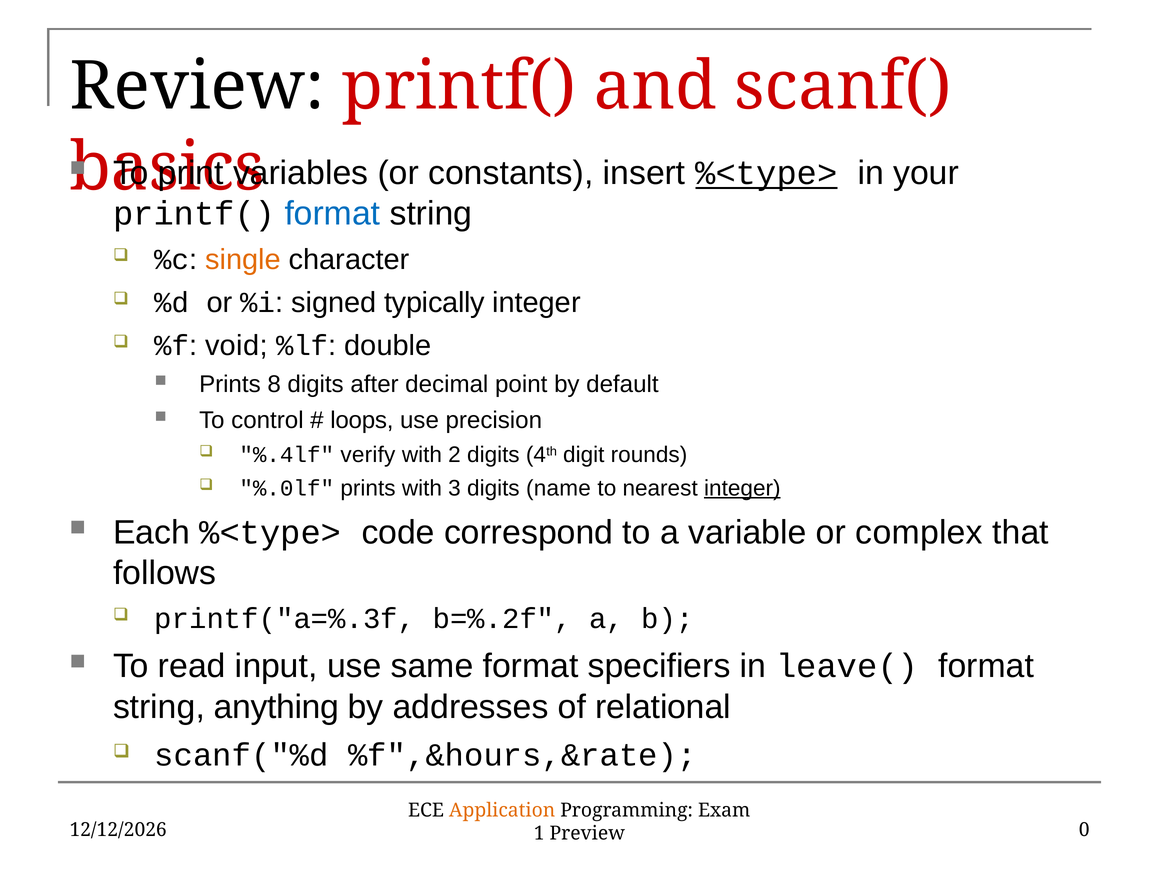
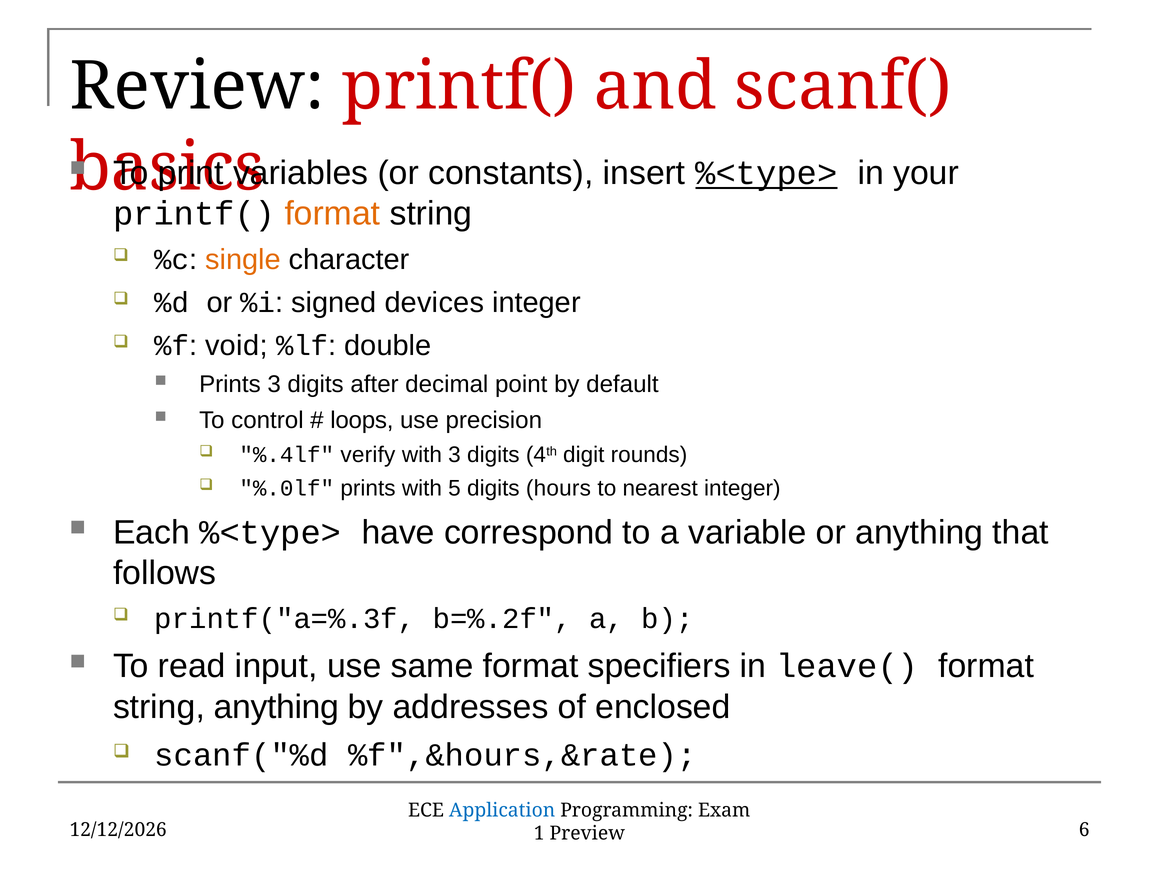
format colour: blue -> orange (332, 214)
typically: typically -> devices (434, 303)
Prints 8: 8 -> 3 (274, 384)
with 2: 2 -> 3 (454, 455)
3: 3 -> 5 (454, 488)
name: name -> hours (558, 488)
integer underline: present -> none (742, 488)
code: code -> have (398, 533)
or complex: complex -> anything (919, 533)
relational: relational -> enclosed (663, 707)
Application colour: orange -> blue (502, 811)
0: 0 -> 6 (1084, 830)
